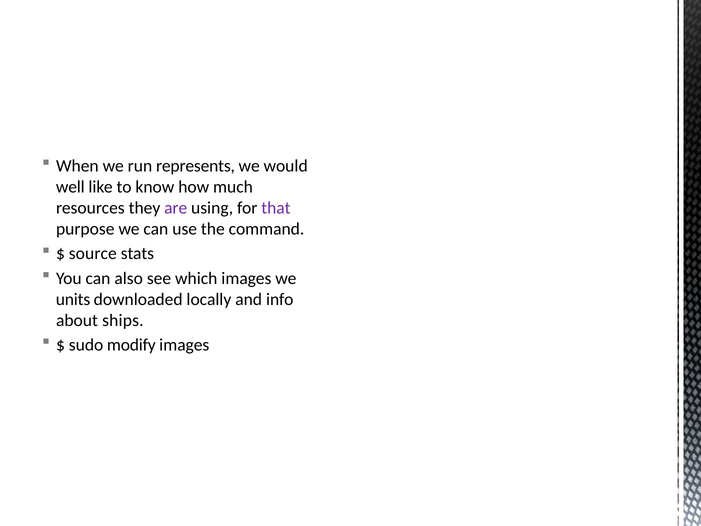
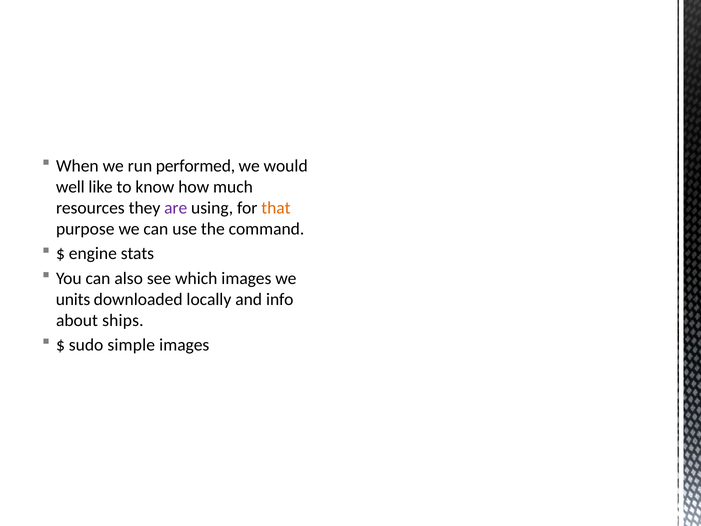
represents: represents -> performed (195, 166)
that colour: purple -> orange (276, 208)
source: source -> engine (93, 254)
modify: modify -> simple (131, 345)
